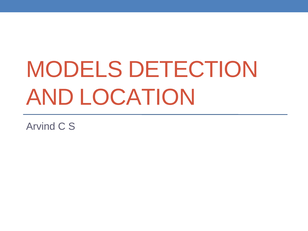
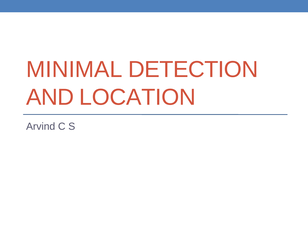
MODELS: MODELS -> MINIMAL (74, 70)
